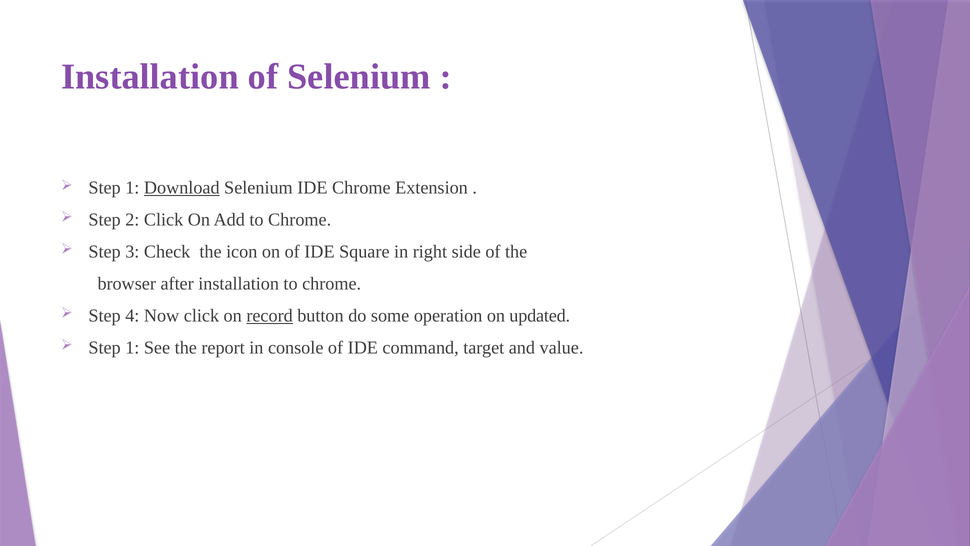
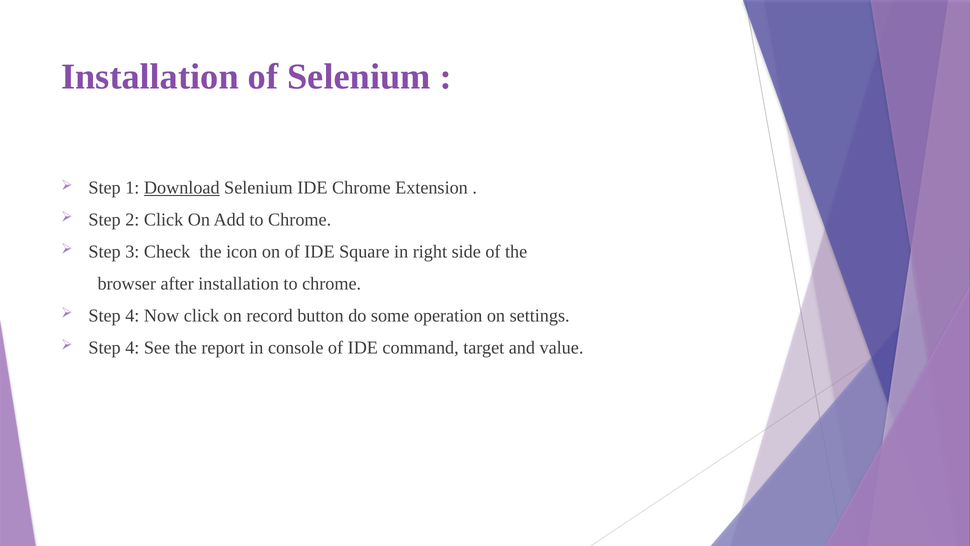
record underline: present -> none (270, 315)
updated: updated -> settings (540, 315)
1: 1 -> 4 (132, 347)
